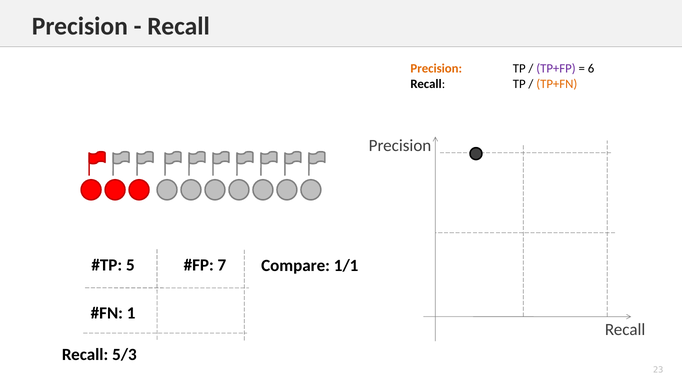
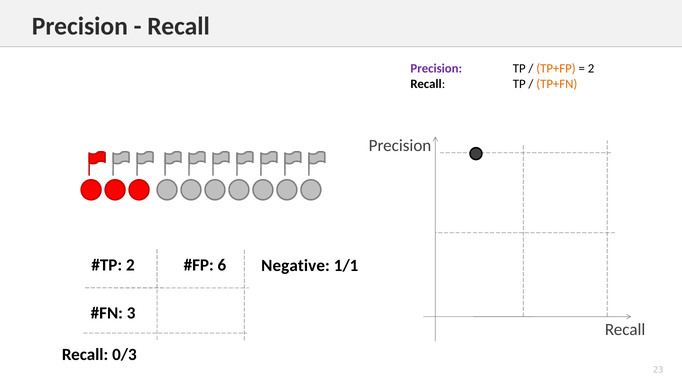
Precision colour: orange -> purple (436, 68)
TP+FP colour: purple -> orange (556, 68)
6: 6 -> 2 (591, 68)
5: 5 -> 2 (130, 265)
7: 7 -> 6 (222, 265)
Compare: Compare -> Negative (295, 265)
1: 1 -> 3 (131, 313)
5/3: 5/3 -> 0/3 (124, 354)
